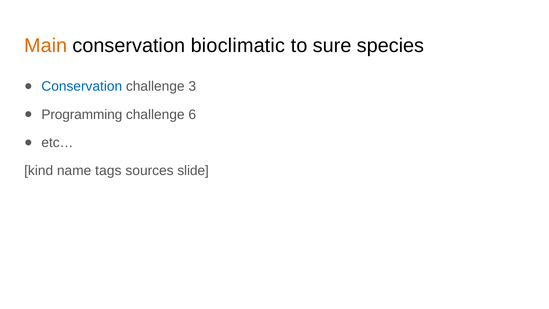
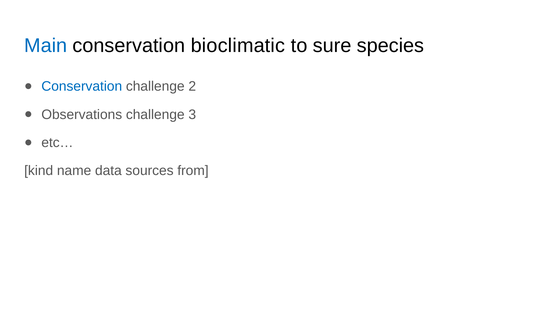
Main colour: orange -> blue (46, 45)
3: 3 -> 2 (192, 86)
Programming: Programming -> Observations (82, 114)
6: 6 -> 3 (192, 114)
tags: tags -> data (108, 171)
slide: slide -> from (193, 171)
